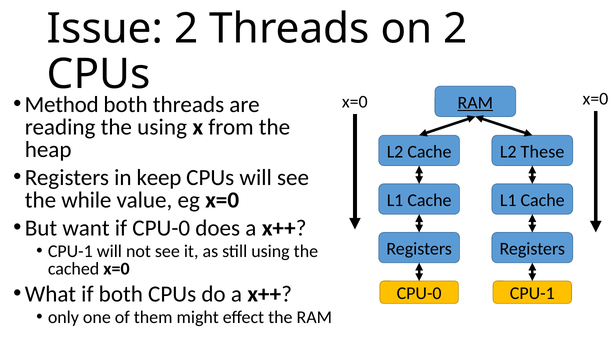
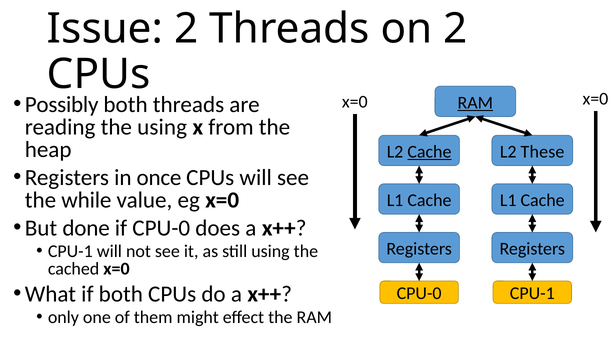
Method: Method -> Possibly (62, 105)
Cache underline: none -> present (429, 152)
keep: keep -> once (159, 178)
want: want -> done (86, 229)
